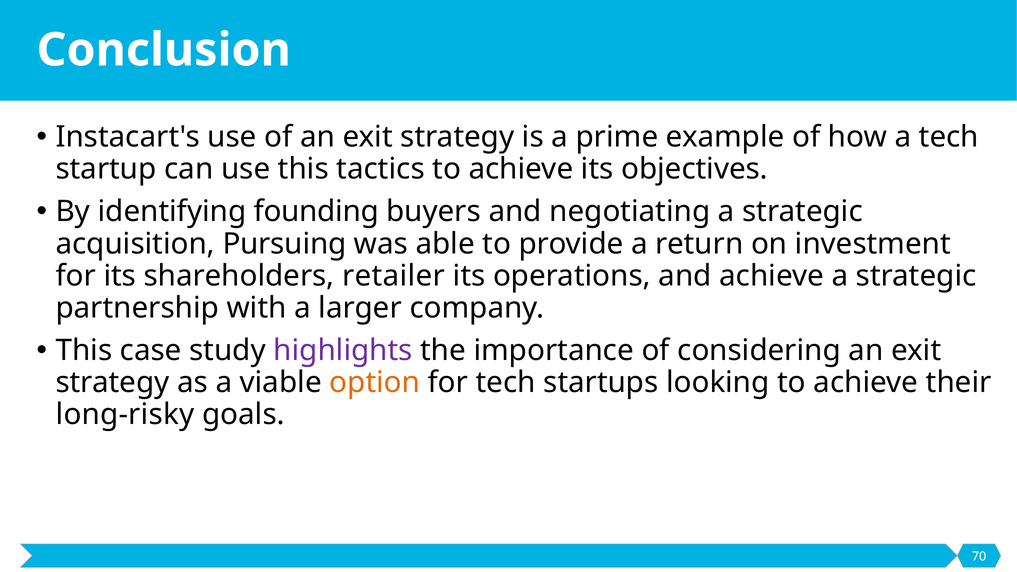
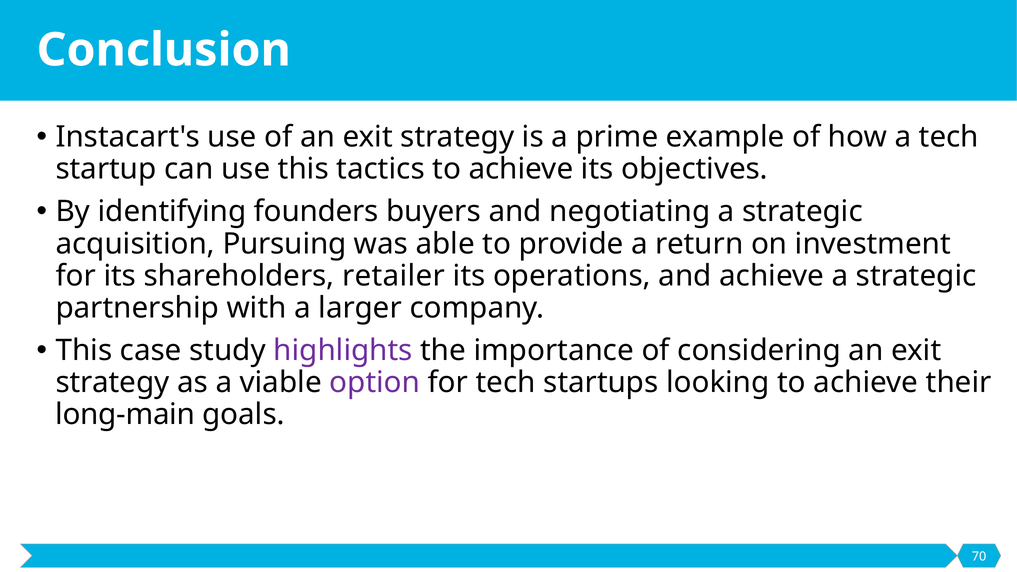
founding: founding -> founders (316, 212)
option colour: orange -> purple (375, 383)
long-risky: long-risky -> long-main (125, 415)
